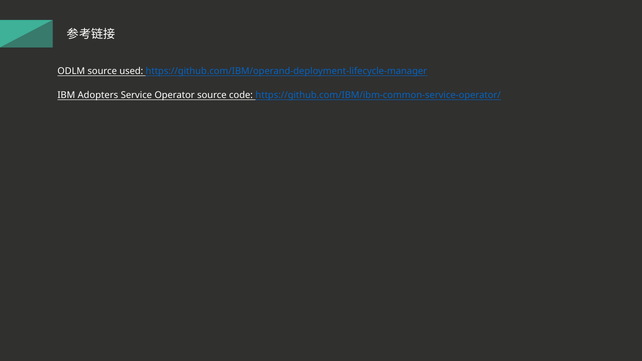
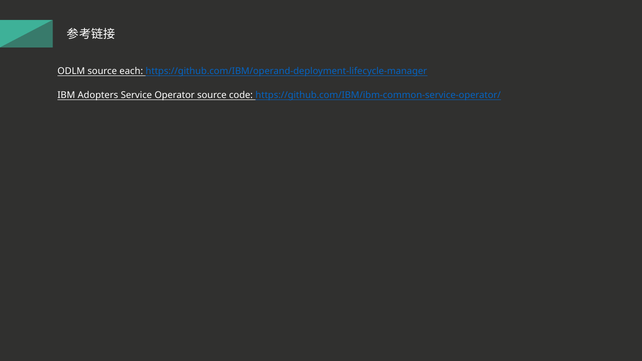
used: used -> each (131, 71)
